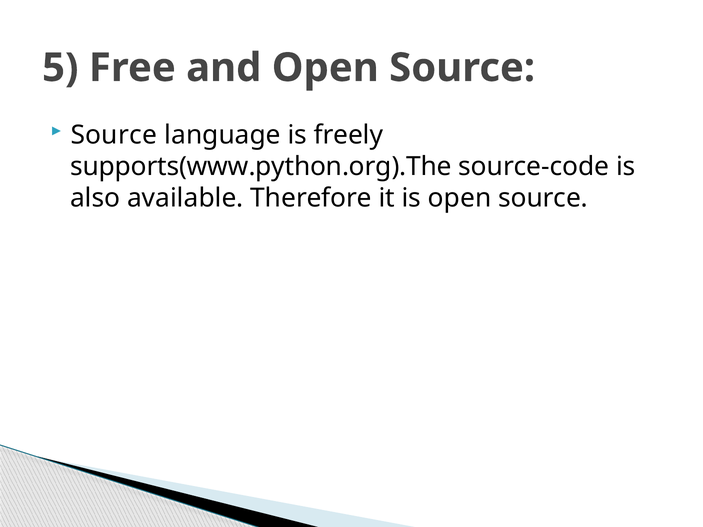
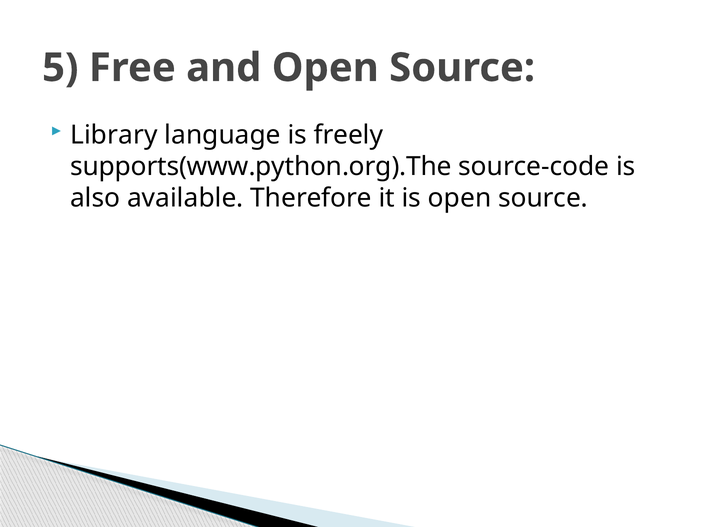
Source: Source -> Library (114, 135)
